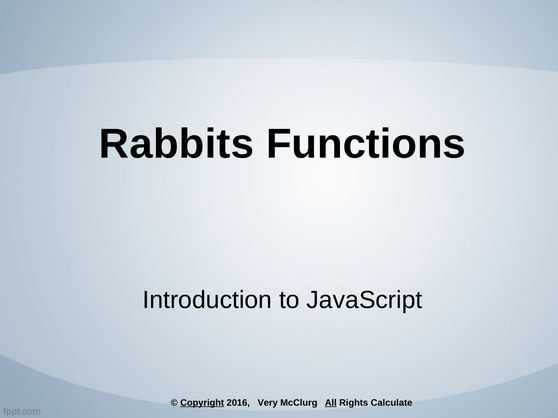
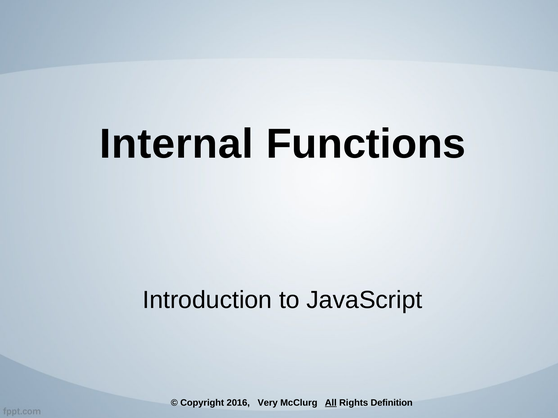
Rabbits: Rabbits -> Internal (177, 144)
Copyright underline: present -> none (202, 403)
Calculate: Calculate -> Definition (392, 403)
